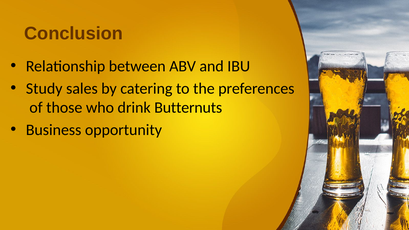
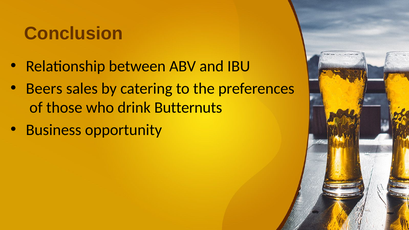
Study: Study -> Beers (44, 89)
